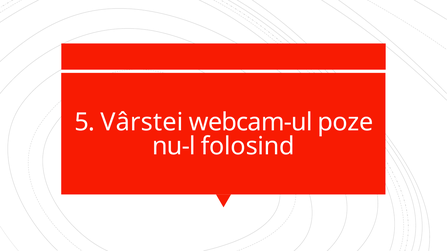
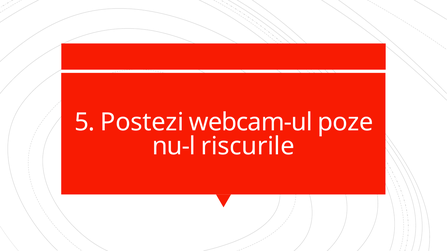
Vârstei: Vârstei -> Postezi (142, 122)
folosind: folosind -> riscurile (248, 146)
